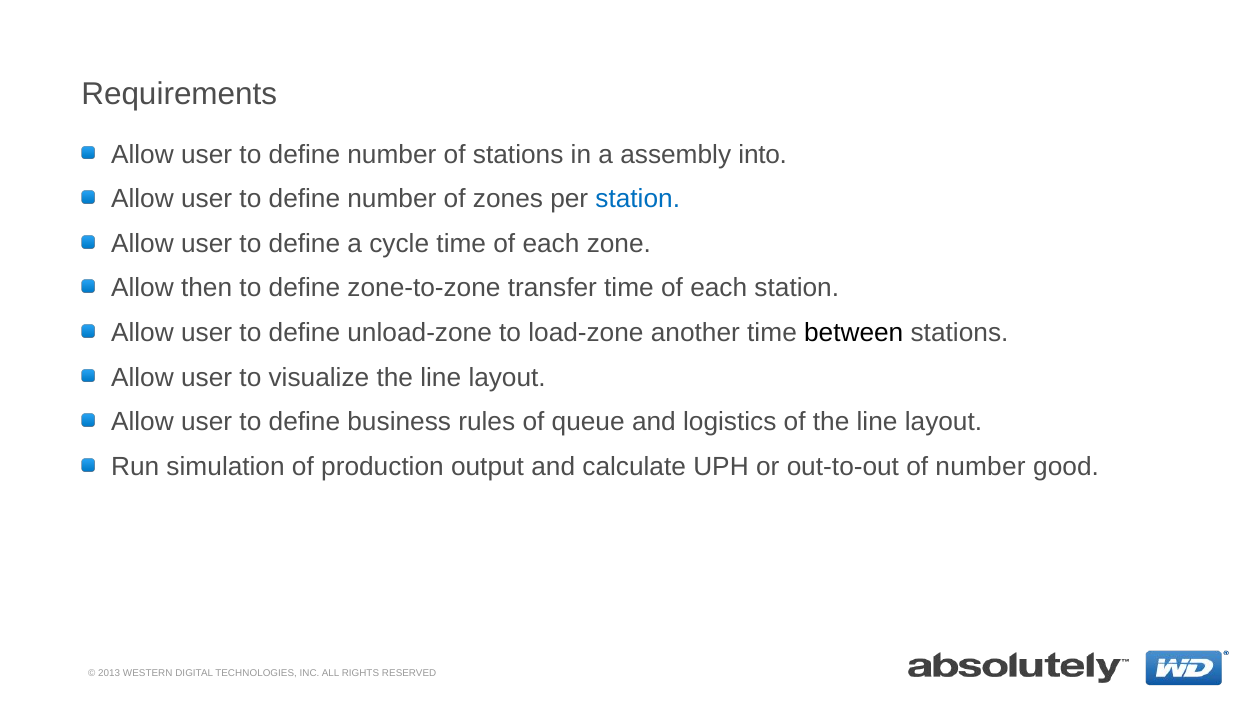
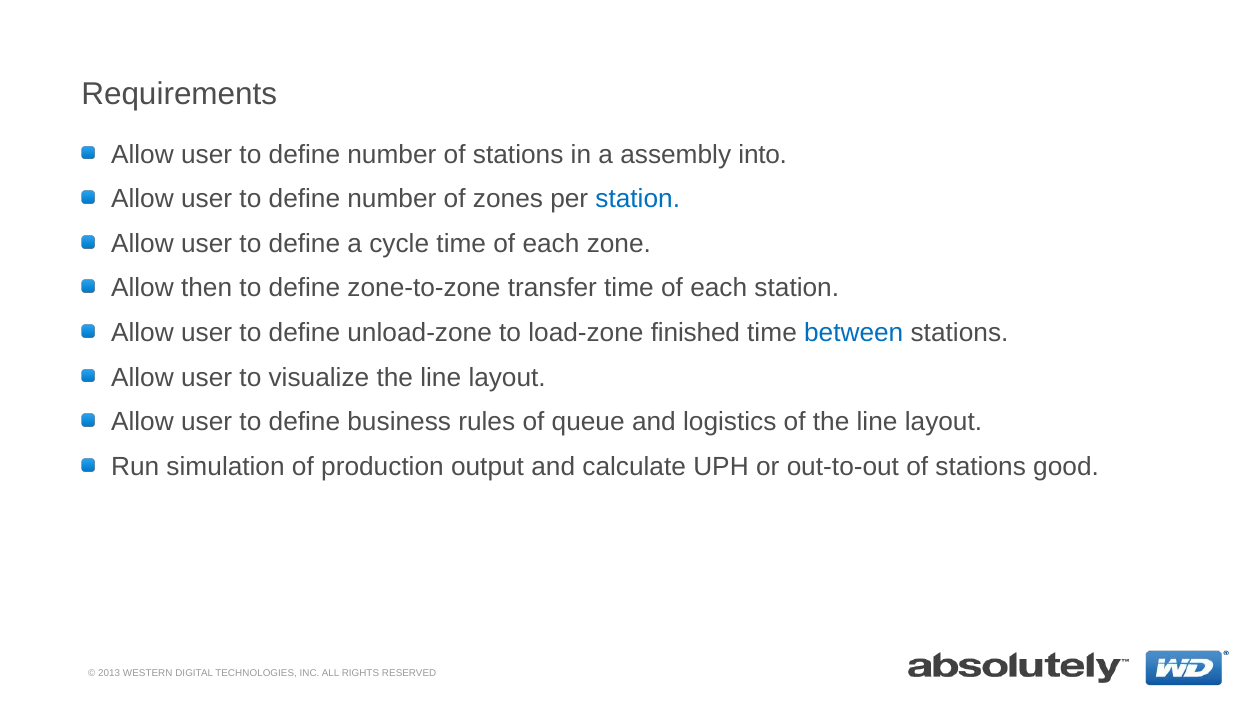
another: another -> finished (695, 333)
between colour: black -> blue (854, 333)
out-to-out of number: number -> stations (981, 467)
